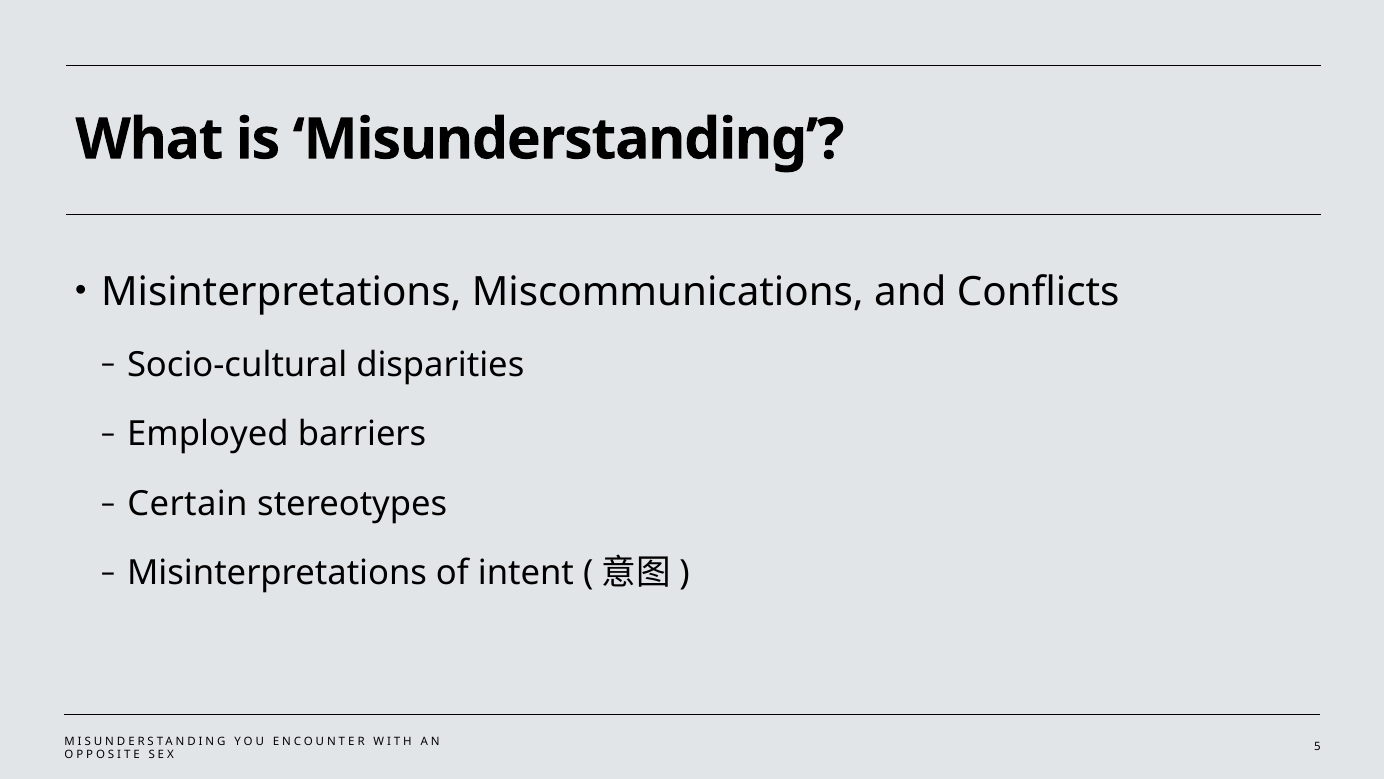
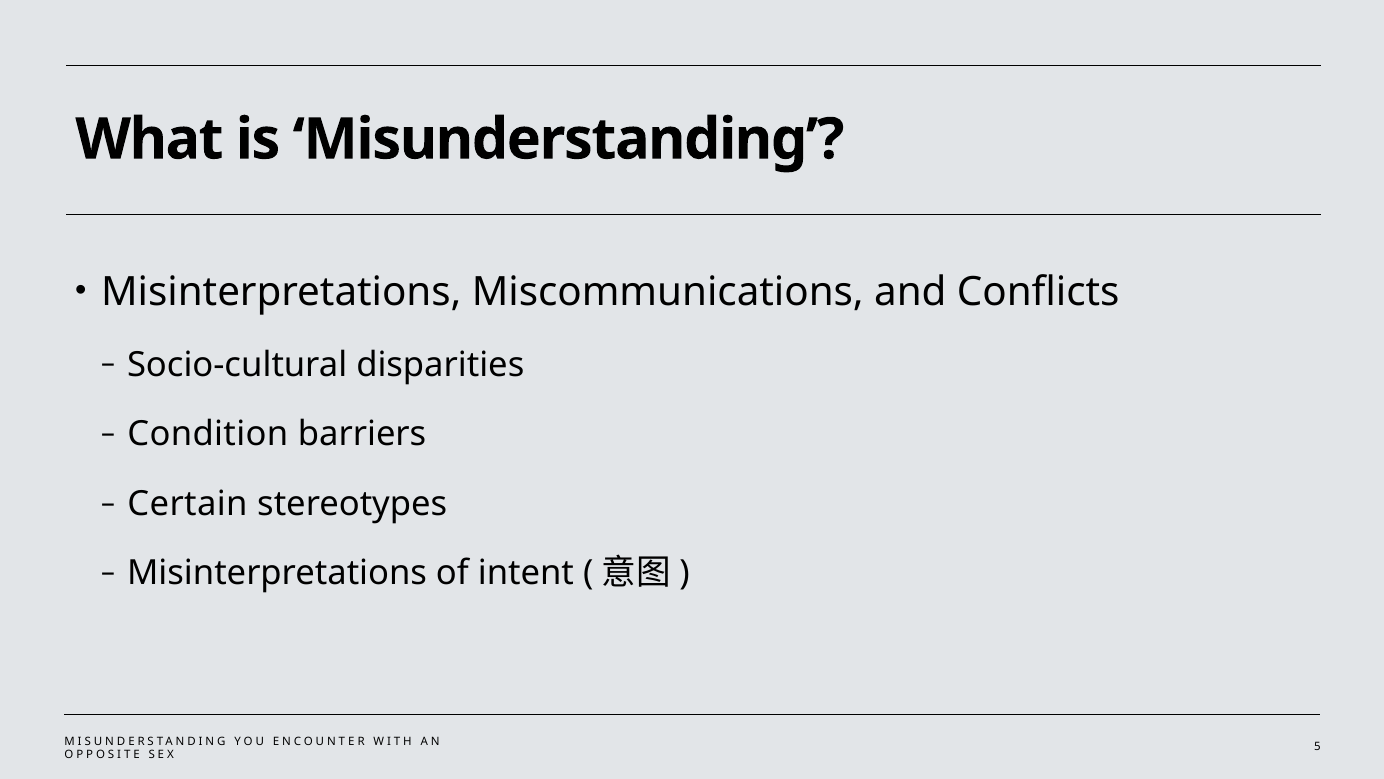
Employed: Employed -> Condition (208, 434)
